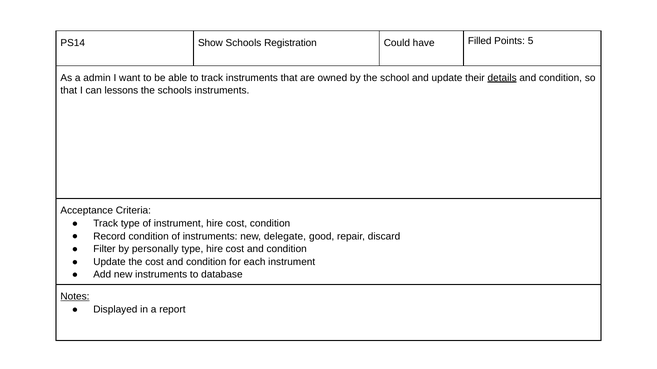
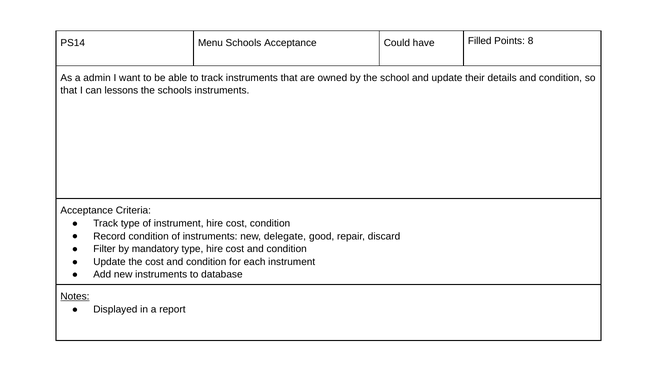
Show: Show -> Menu (210, 43)
Schools Registration: Registration -> Acceptance (290, 43)
5: 5 -> 8 (531, 41)
details underline: present -> none (502, 78)
personally: personally -> mandatory (155, 249)
